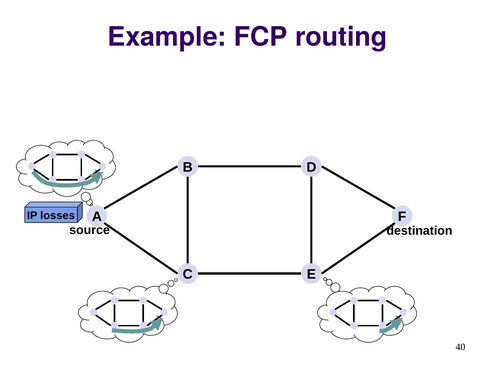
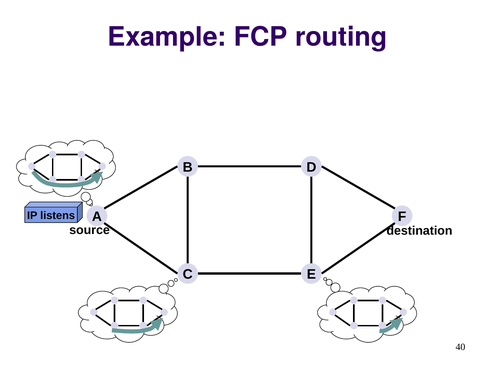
losses: losses -> listens (58, 216)
